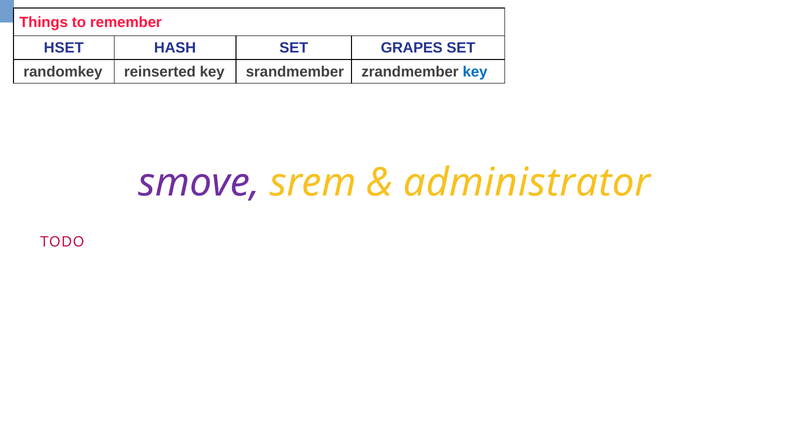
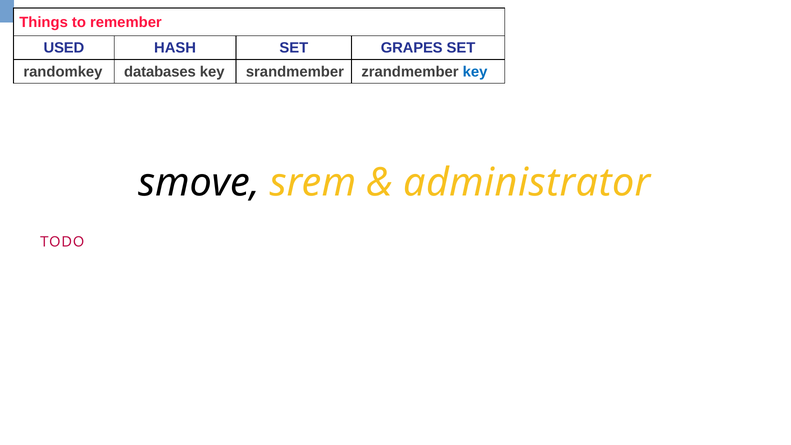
HSET: HSET -> USED (64, 48)
reinserted: reinserted -> databases (160, 72)
smove colour: purple -> black (199, 183)
